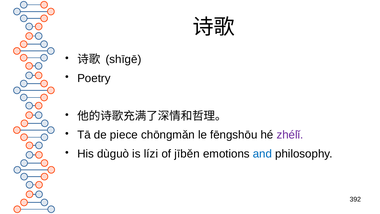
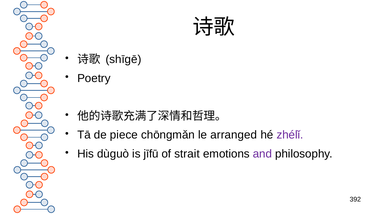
fēngshōu: fēngshōu -> arranged (234, 135)
lízi: lízi -> jīfū (151, 154)
jīběn: jīběn -> strait (187, 154)
and colour: blue -> purple (262, 154)
